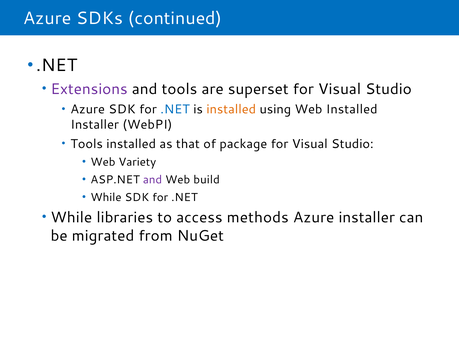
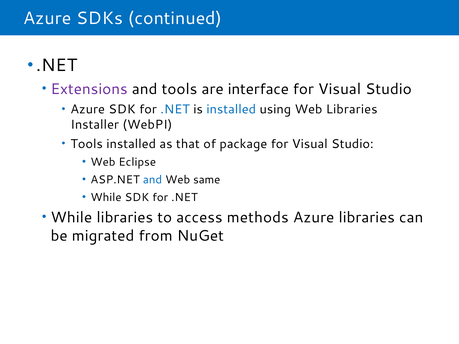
superset: superset -> interface (258, 89)
installed colour: orange -> blue (231, 110)
Web Installed: Installed -> Libraries (352, 110)
Variety: Variety -> Eclipse (137, 162)
and colour: purple -> blue (152, 180)
build: build -> same (207, 180)
Azure installer: installer -> libraries (367, 218)
